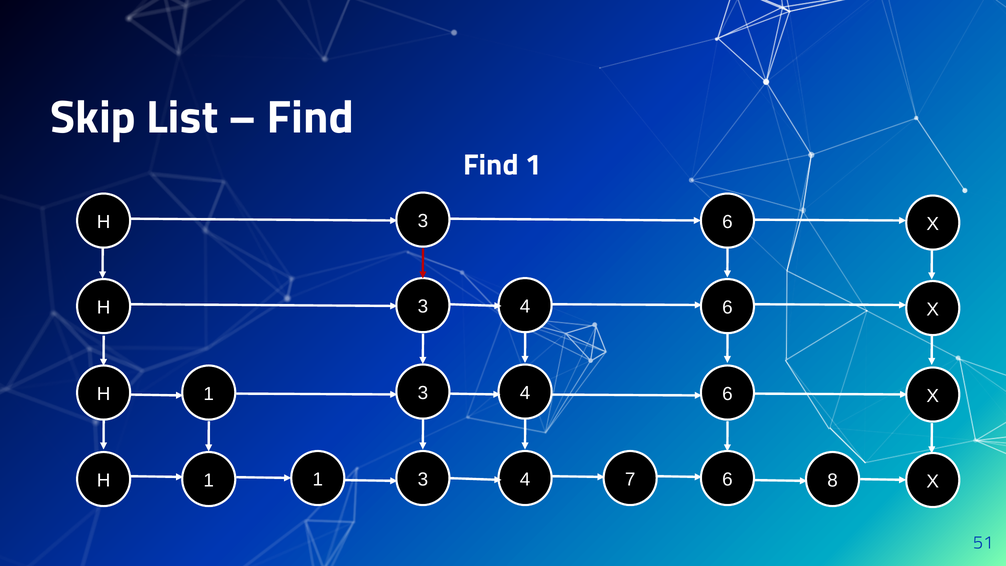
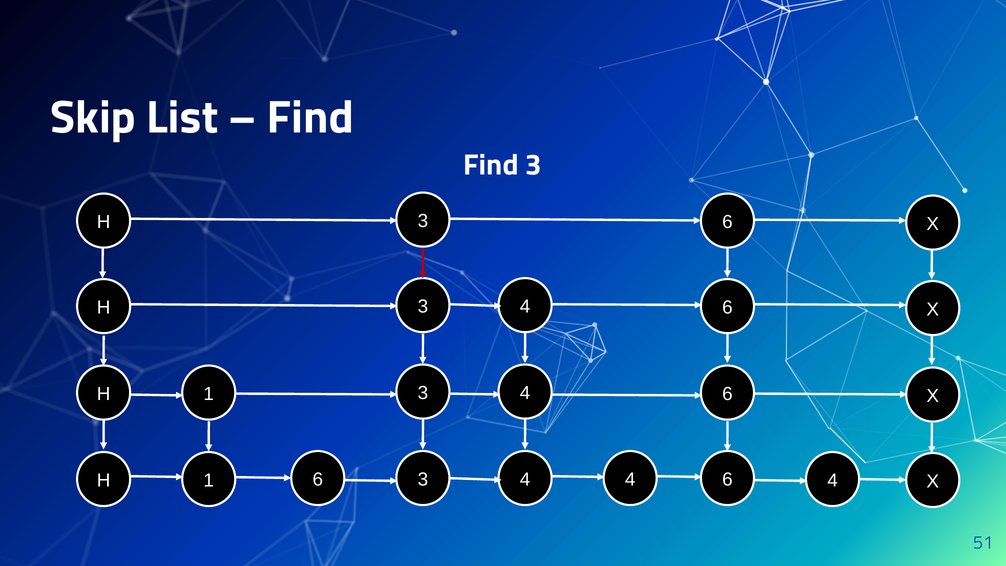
Find 1: 1 -> 3 (533, 165)
7: 7 -> 4 (630, 479)
6 8: 8 -> 4 (833, 480)
1: 1 -> 6 (318, 479)
